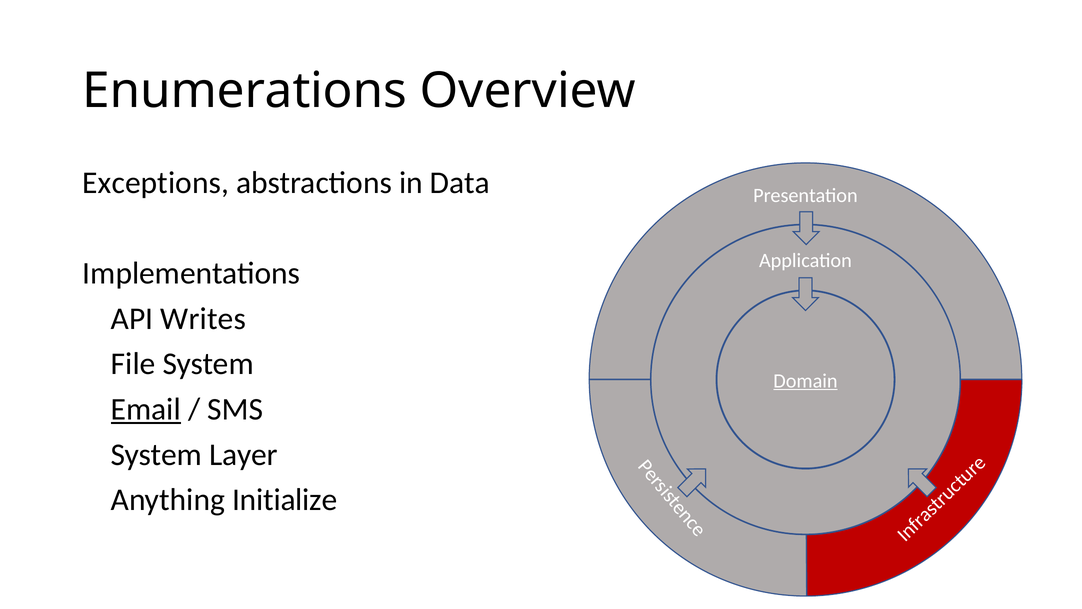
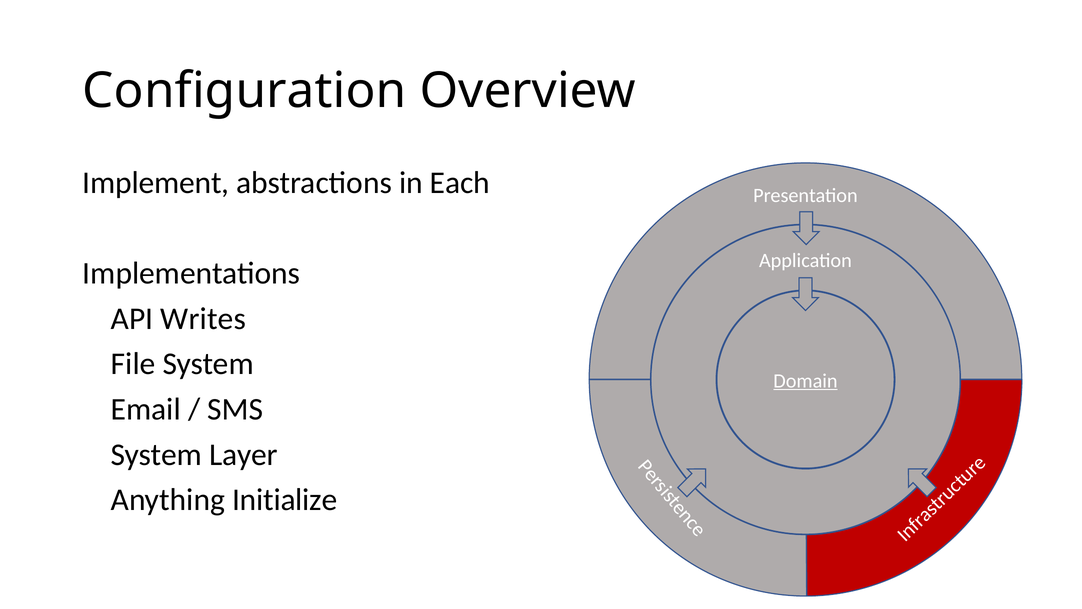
Enumerations: Enumerations -> Configuration (245, 91)
Exceptions: Exceptions -> Implement (156, 183)
Data: Data -> Each (460, 183)
Email underline: present -> none (146, 409)
